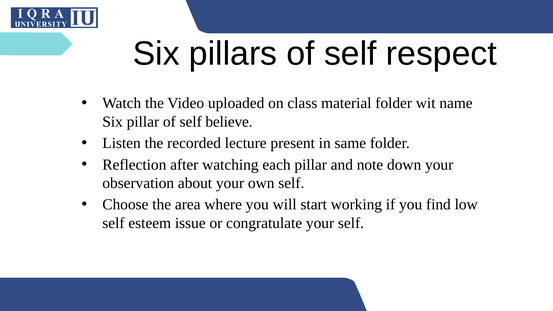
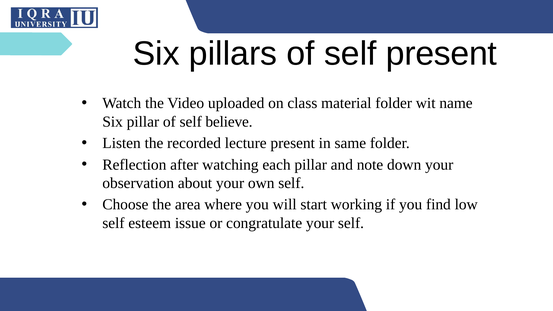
self respect: respect -> present (441, 54)
